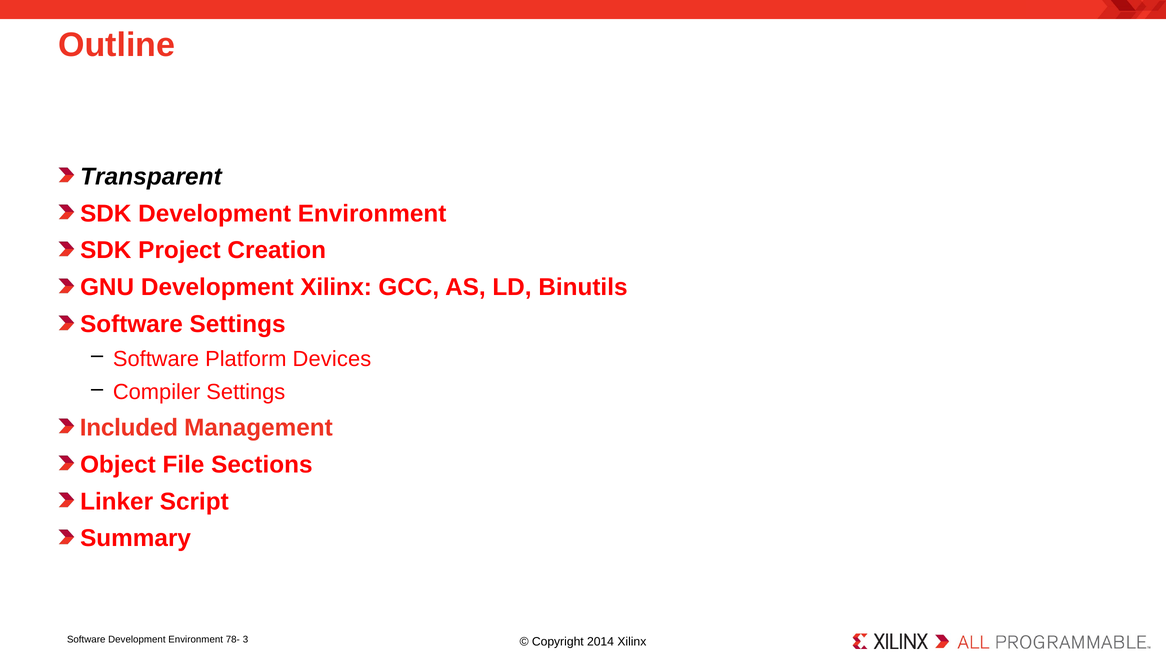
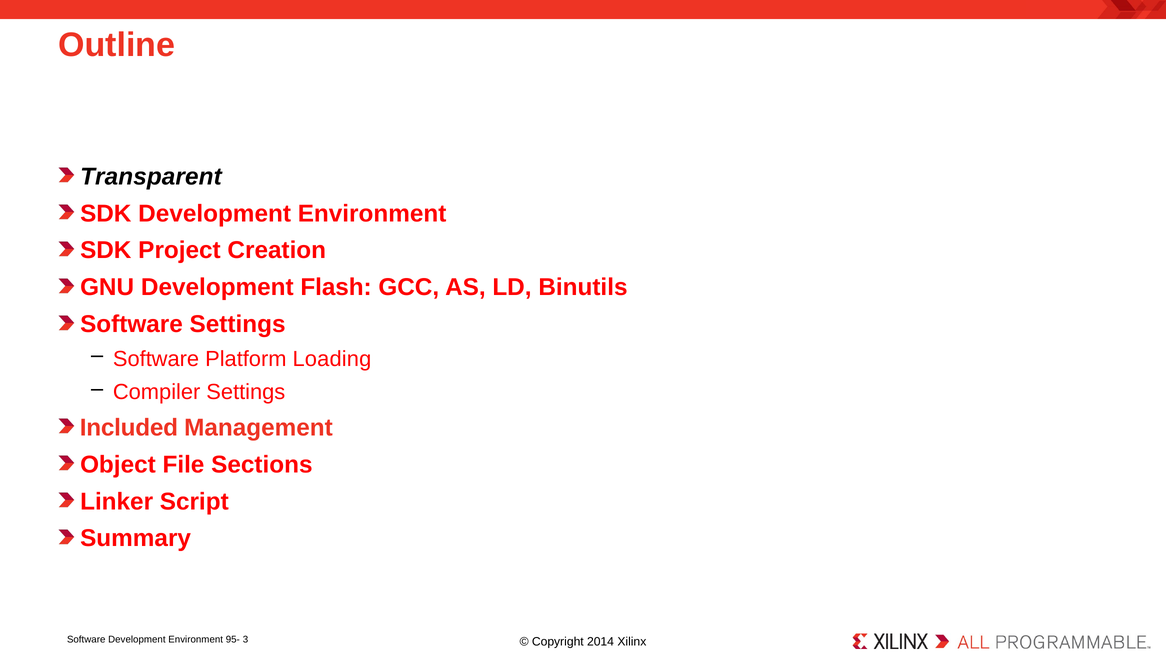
Development Xilinx: Xilinx -> Flash (336, 287)
Devices: Devices -> Loading (332, 359)
78-: 78- -> 95- (233, 640)
